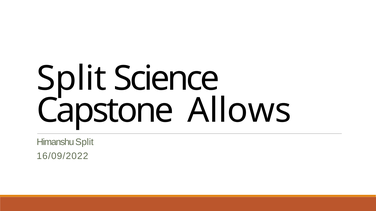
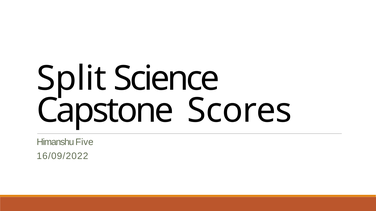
Allows: Allows -> Scores (240, 111)
Himanshu Split: Split -> Five (84, 142)
